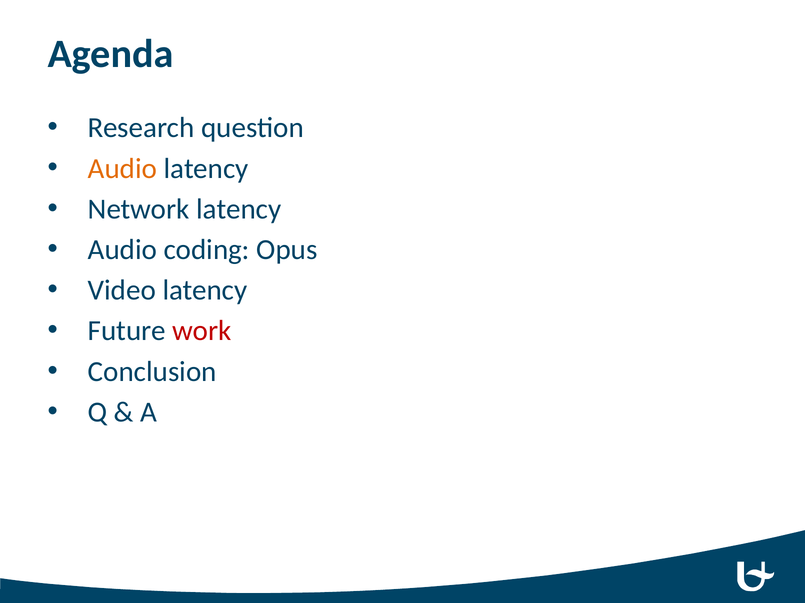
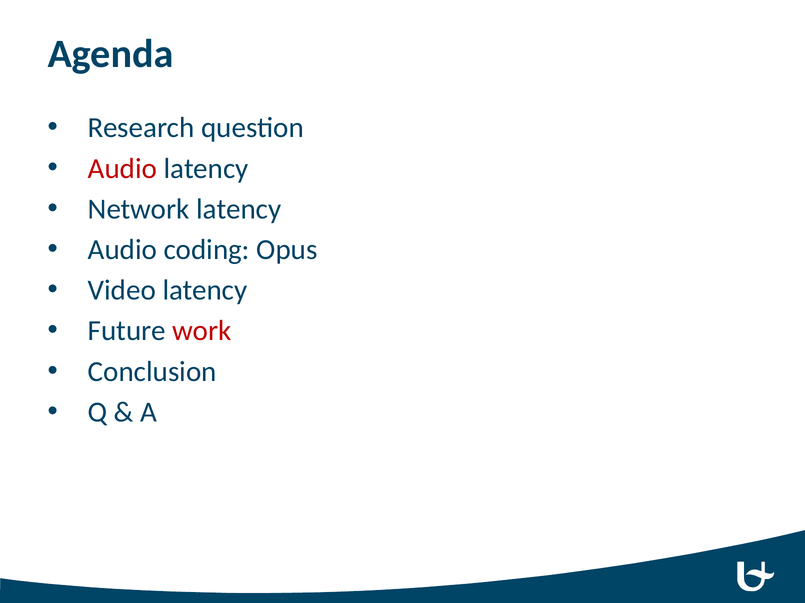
Audio colour: orange -> red (122, 169)
